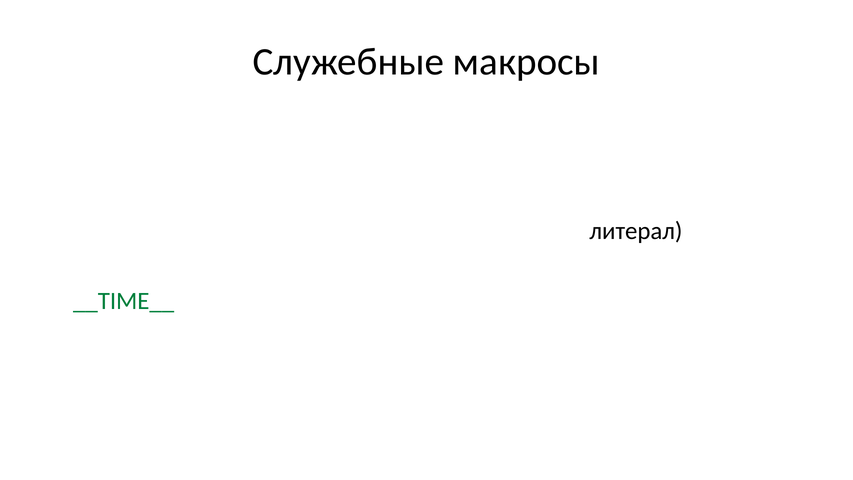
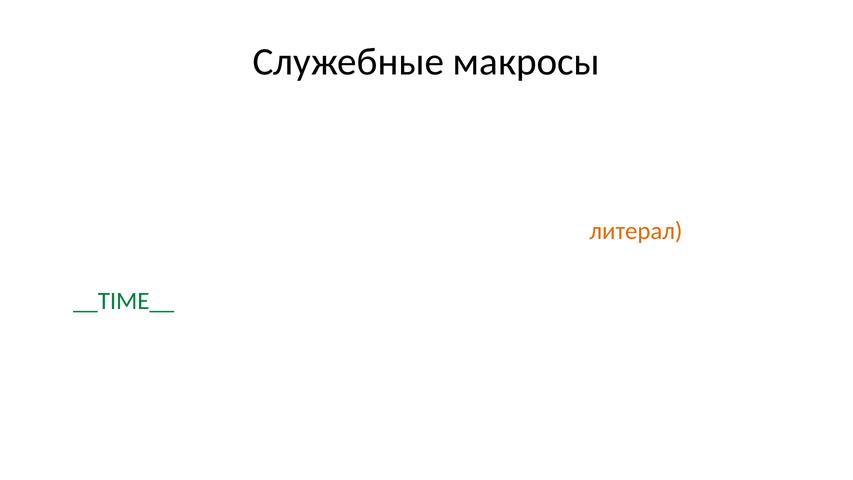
литерал colour: black -> orange (636, 231)
